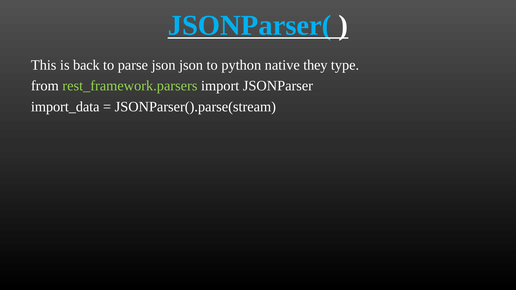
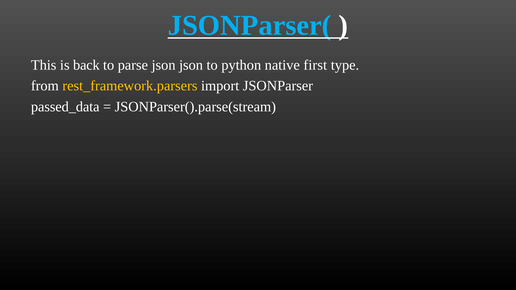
they: they -> first (315, 65)
rest_framework.parsers colour: light green -> yellow (130, 86)
import_data: import_data -> passed_data (65, 107)
